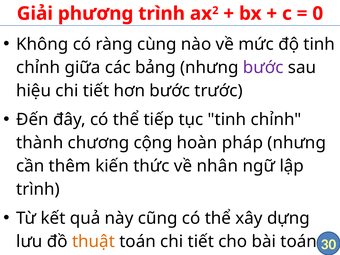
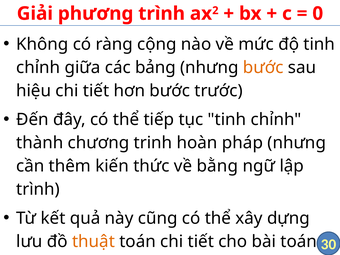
cùng: cùng -> cộng (157, 44)
bước colour: purple -> orange (263, 67)
cộng: cộng -> trinh (153, 143)
nhân: nhân -> bằng (217, 166)
